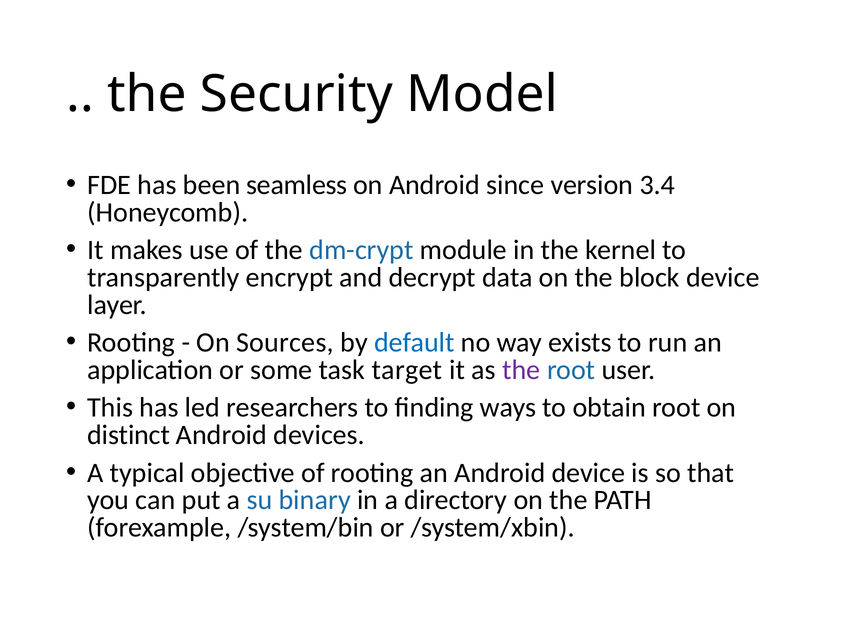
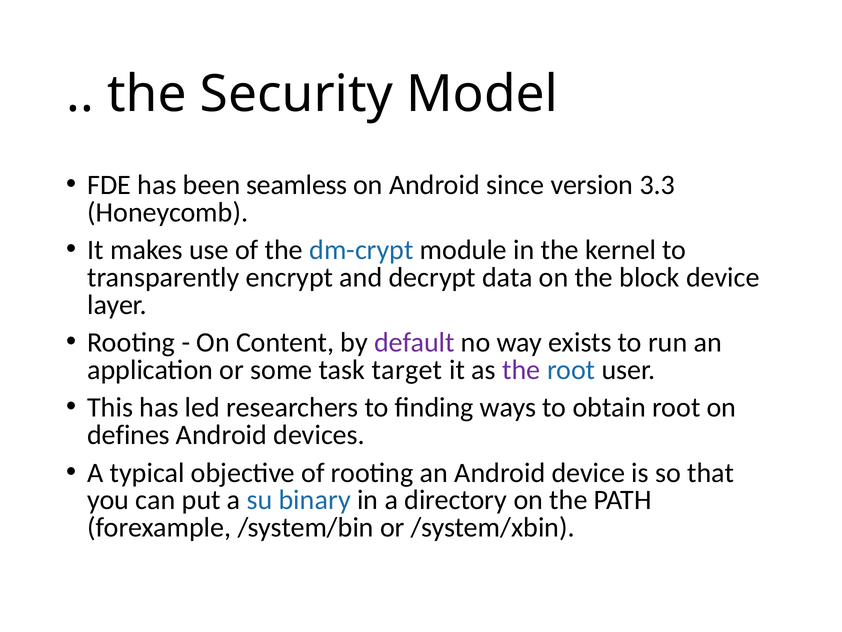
3.4: 3.4 -> 3.3 (657, 185)
Sources: Sources -> Content (285, 342)
default colour: blue -> purple (414, 342)
distinct: distinct -> defines (129, 435)
